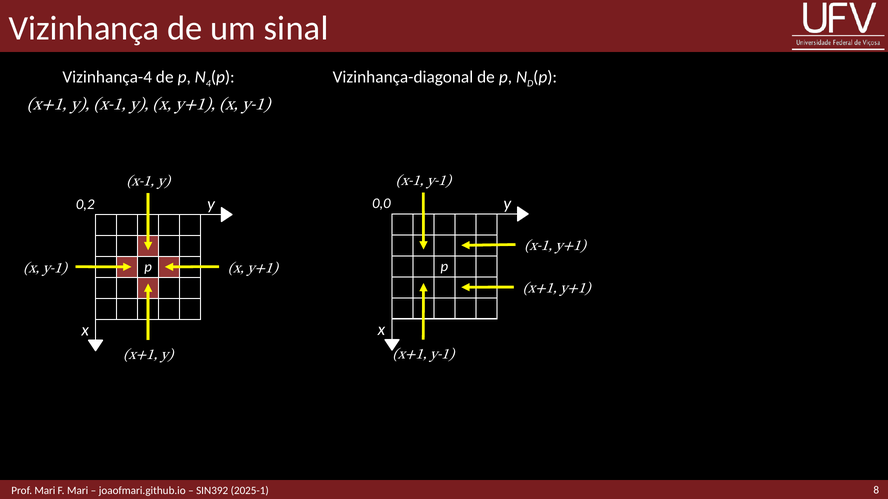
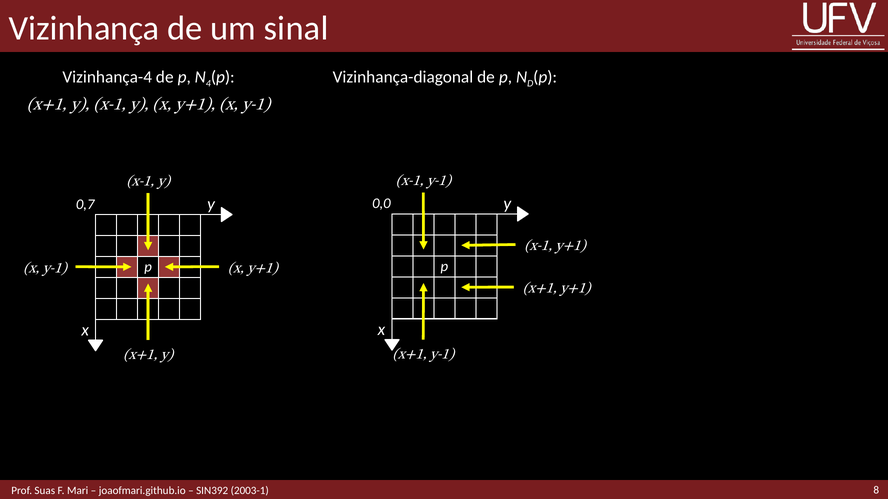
0,2: 0,2 -> 0,7 (85, 204)
Prof Mari: Mari -> Suas (45, 491)
2025-1: 2025-1 -> 2003-1 (250, 491)
